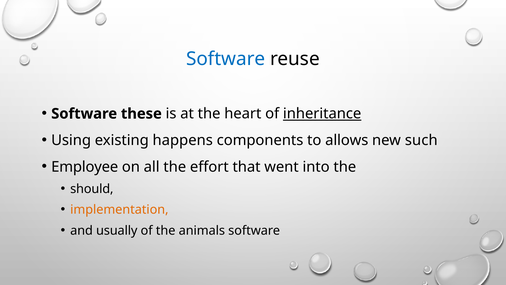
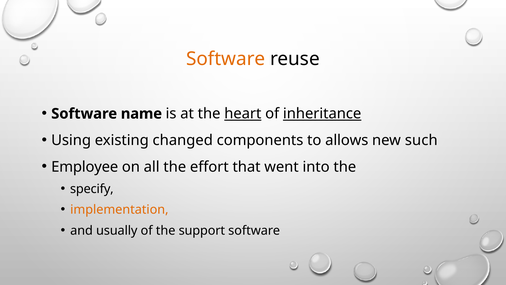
Software colour: blue -> orange (226, 59)
these: these -> name (141, 114)
heart underline: none -> present (243, 114)
happens: happens -> changed (183, 140)
should: should -> specify (92, 189)
animals: animals -> support (202, 230)
